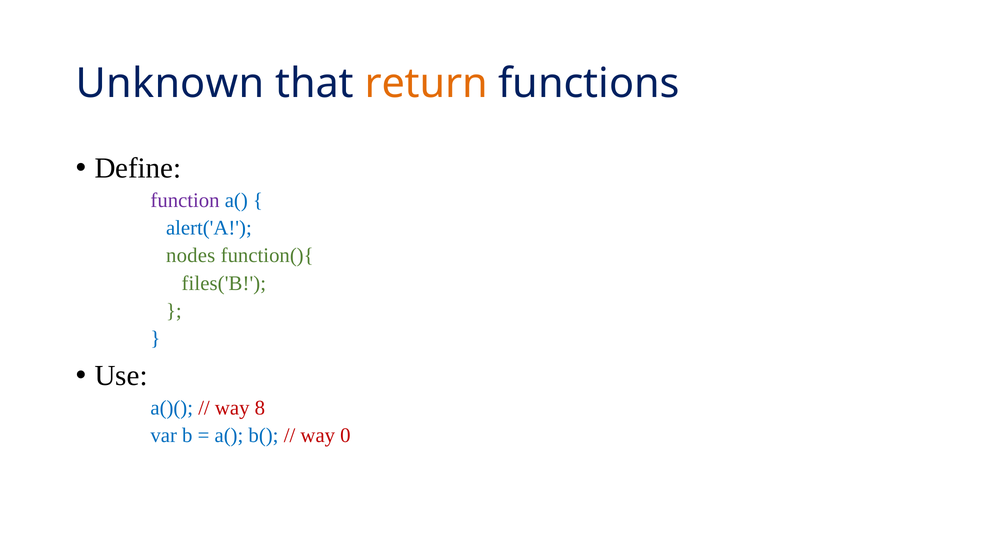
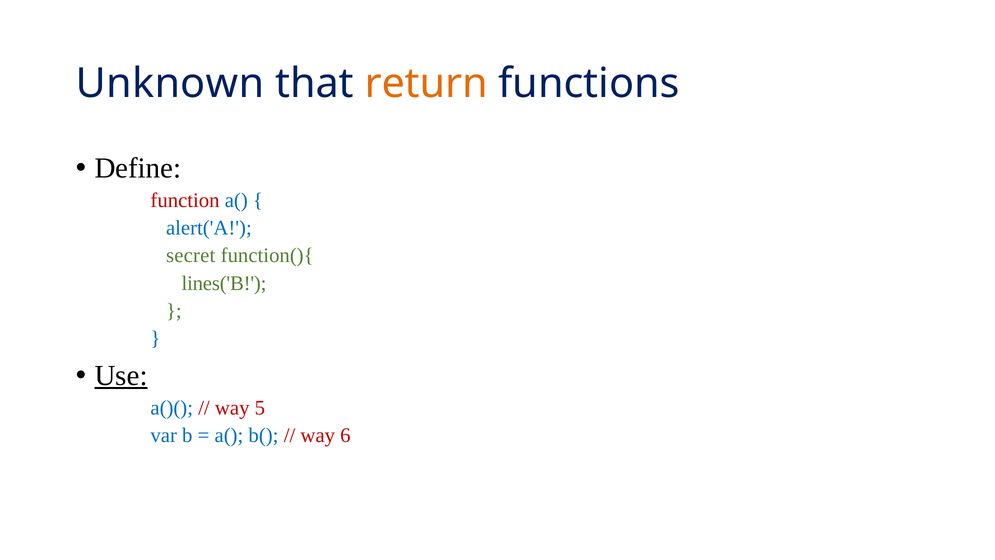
function colour: purple -> red (185, 200)
nodes: nodes -> secret (191, 255)
files('B: files('B -> lines('B (224, 283)
Use underline: none -> present (121, 375)
8: 8 -> 5 (260, 407)
0: 0 -> 6 (345, 435)
